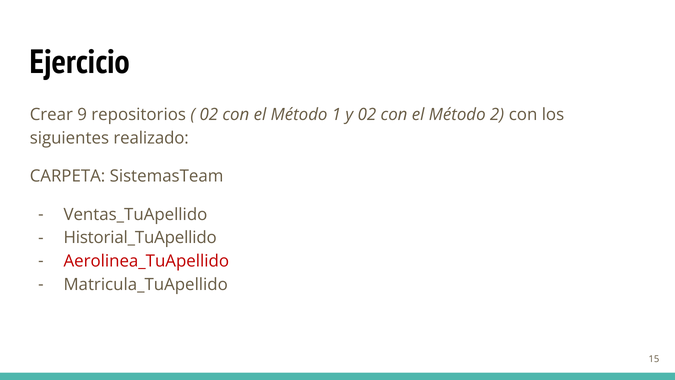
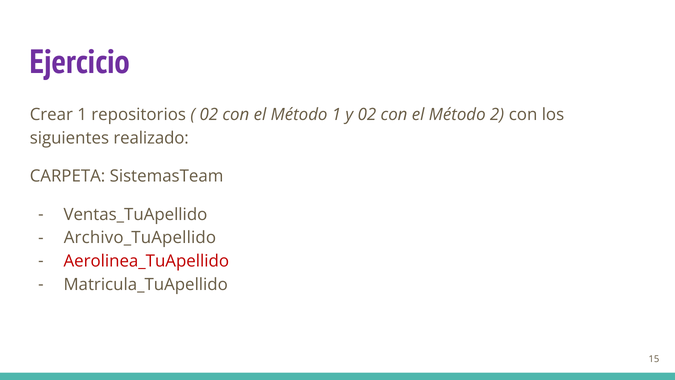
Ejercicio colour: black -> purple (80, 62)
Crear 9: 9 -> 1 (82, 115)
Historial_TuApellido: Historial_TuApellido -> Archivo_TuApellido (140, 238)
